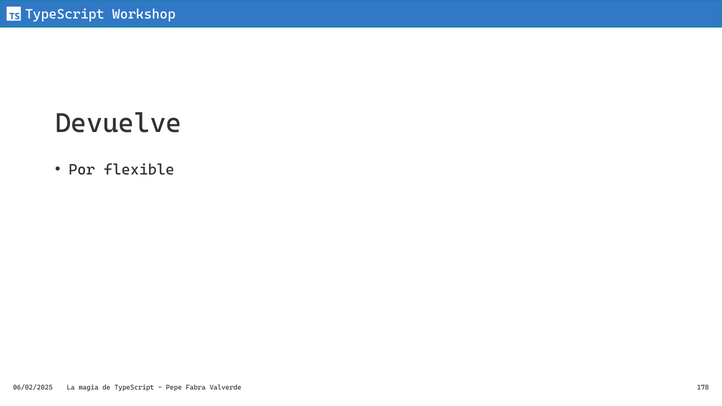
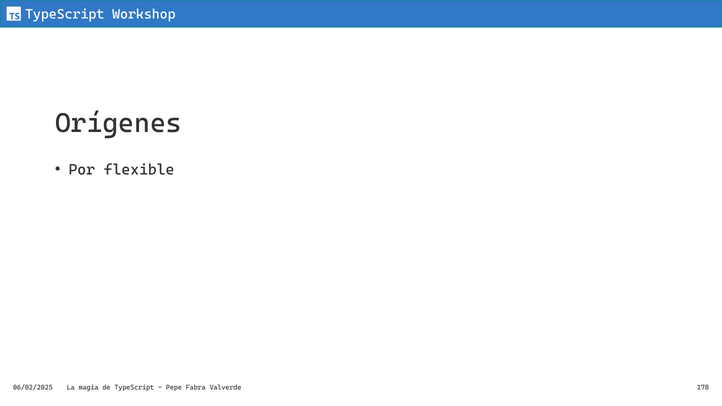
Devuelve: Devuelve -> Orígenes (118, 123)
